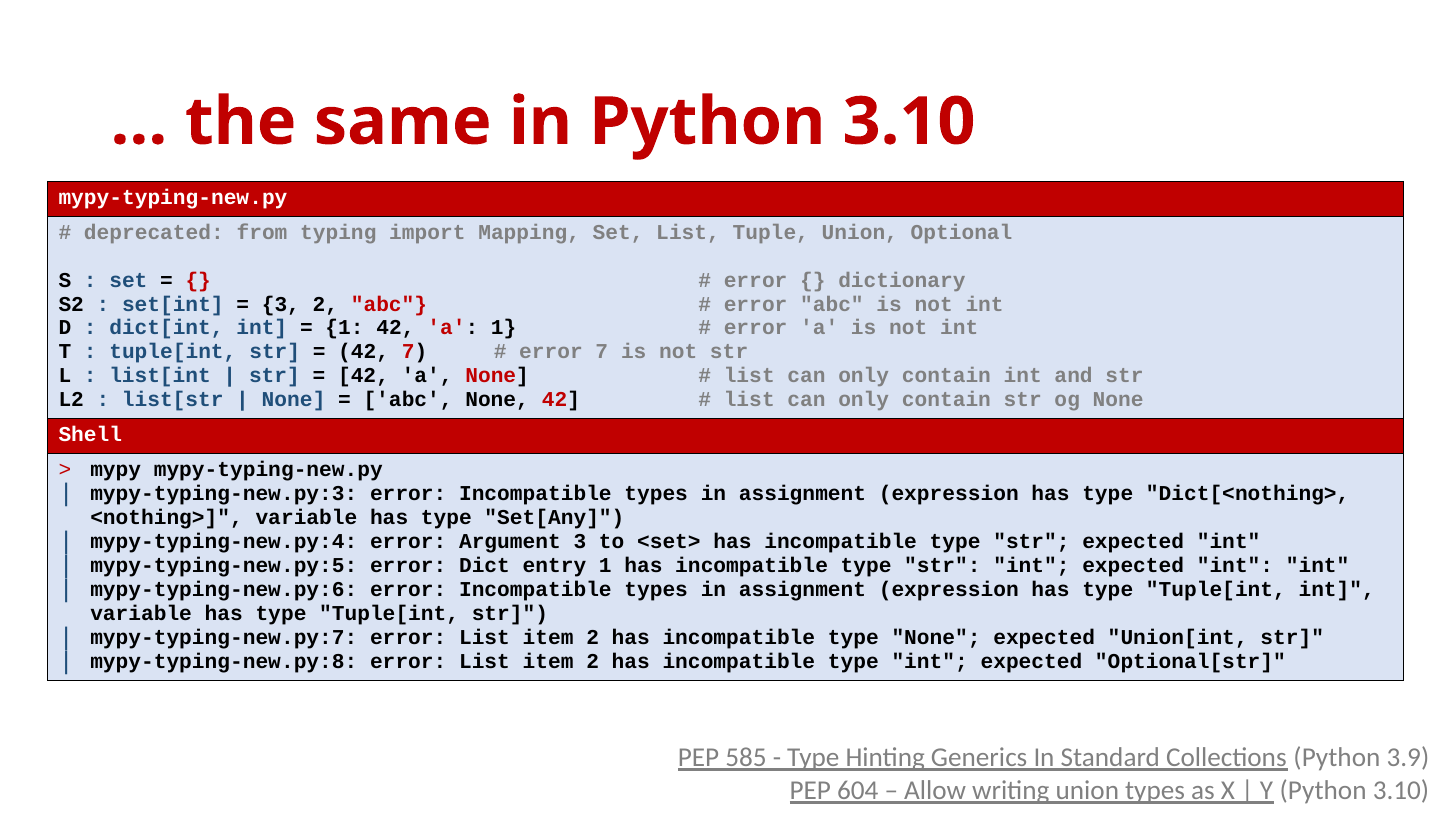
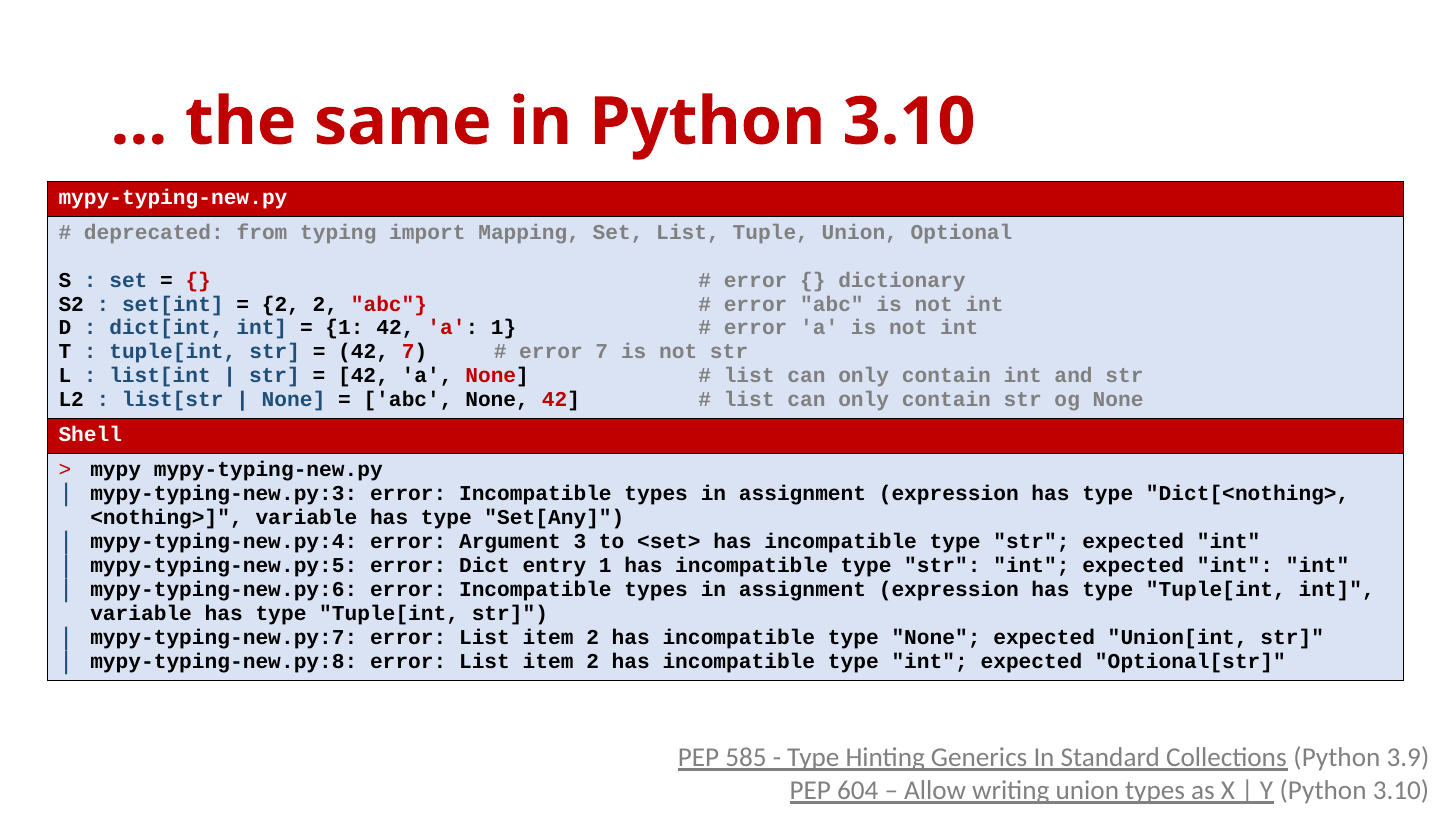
3: 3 -> 2 (281, 304)
